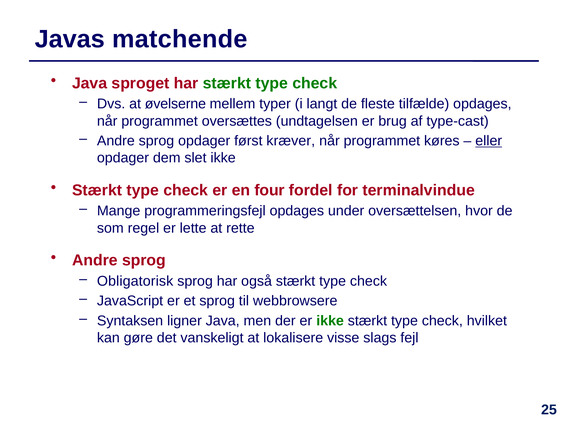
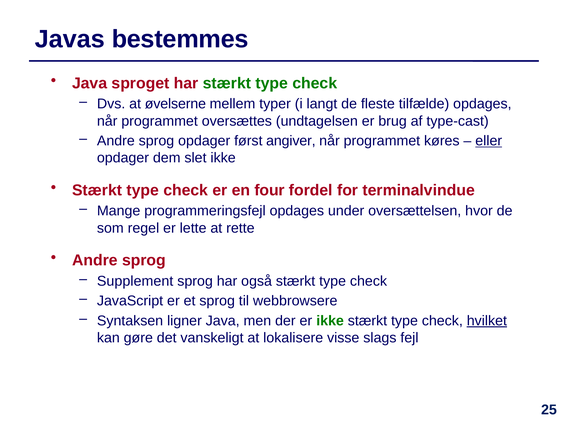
matchende: matchende -> bestemmes (180, 39)
kræver: kræver -> angiver (291, 141)
Obligatorisk: Obligatorisk -> Supplement (135, 281)
hvilket underline: none -> present (487, 321)
